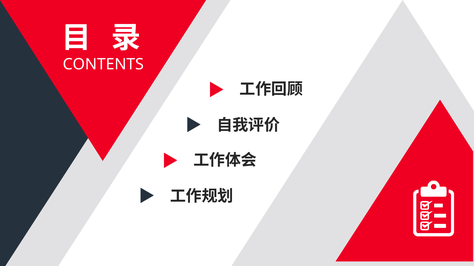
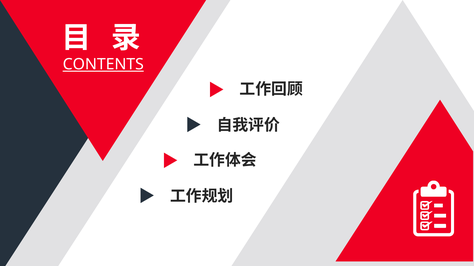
CONTENTS underline: none -> present (103, 64)
